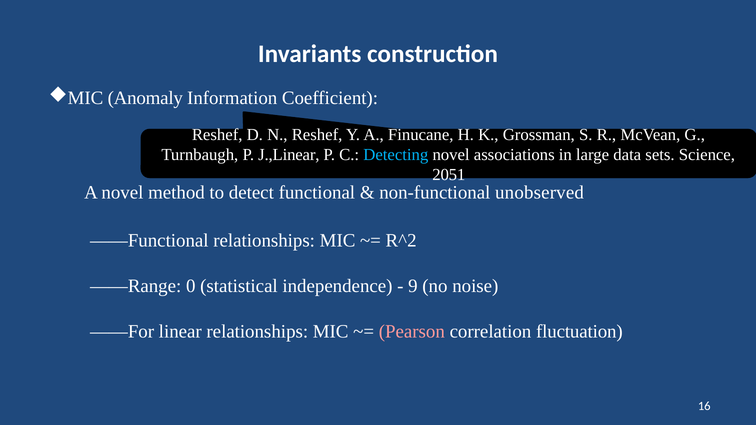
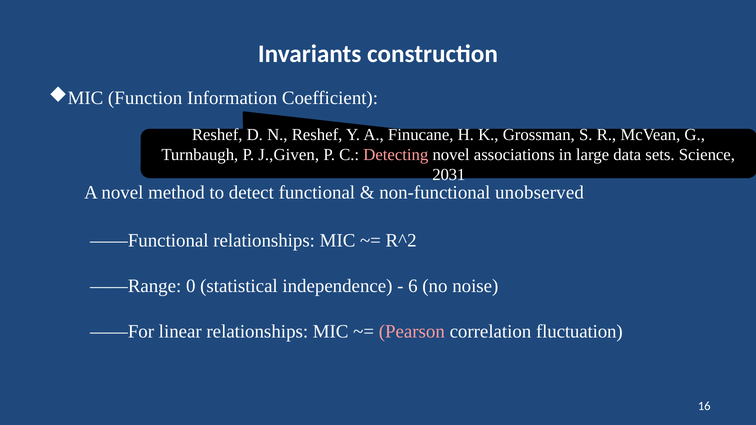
Anomaly: Anomaly -> Function (145, 98)
J.,Linear: J.,Linear -> J.,Given (289, 155)
Detecting colour: light blue -> pink (396, 155)
2051: 2051 -> 2031 (449, 175)
9: 9 -> 6 (413, 286)
